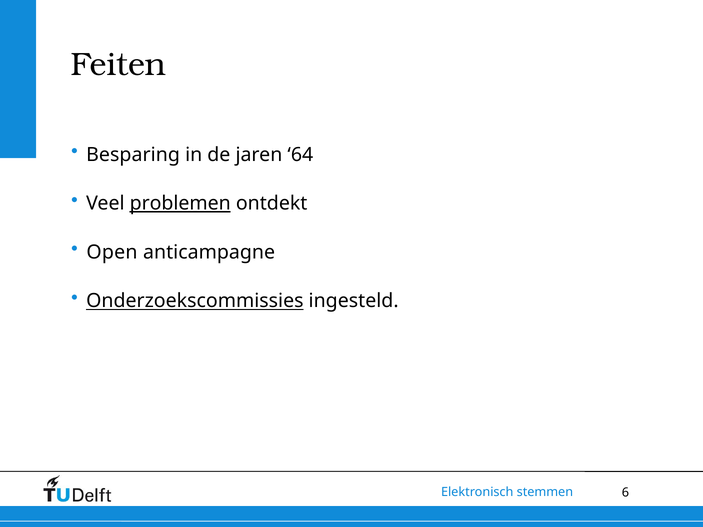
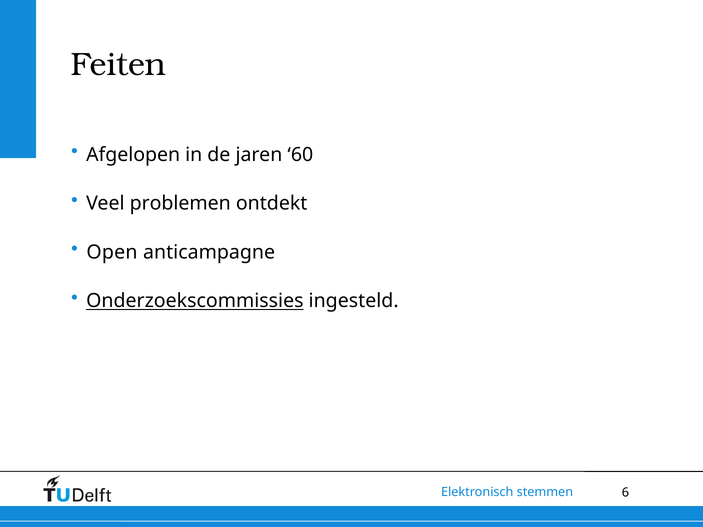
Besparing: Besparing -> Afgelopen (133, 155)
64: 64 -> 60 (300, 155)
problemen underline: present -> none (180, 203)
